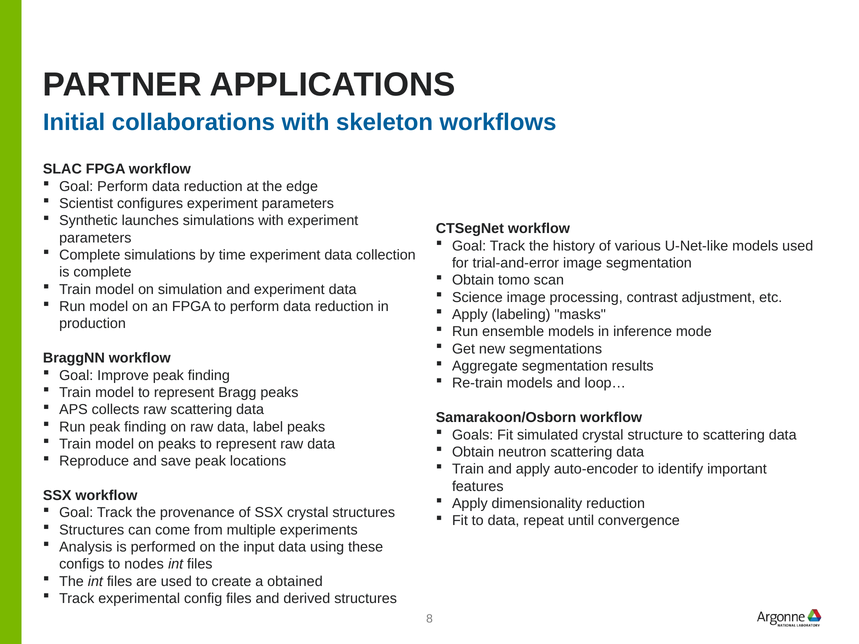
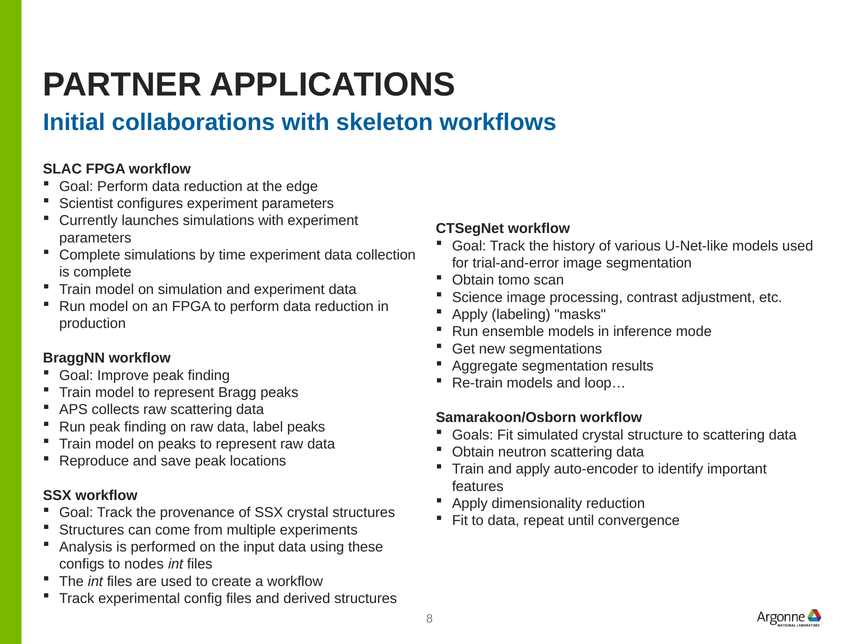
Synthetic: Synthetic -> Currently (88, 221)
a obtained: obtained -> workflow (295, 582)
